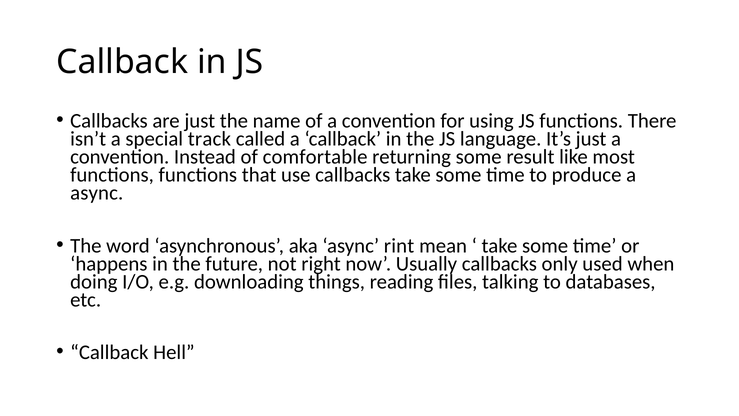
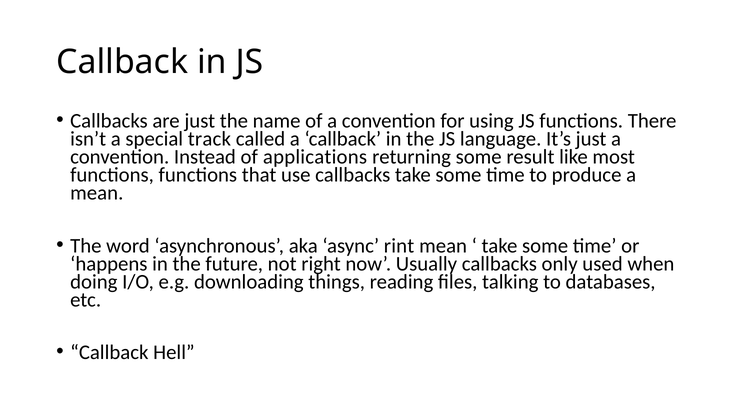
comfortable: comfortable -> applications (315, 157)
async: async -> mean (97, 193)
